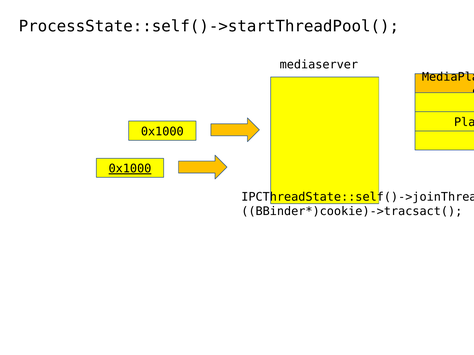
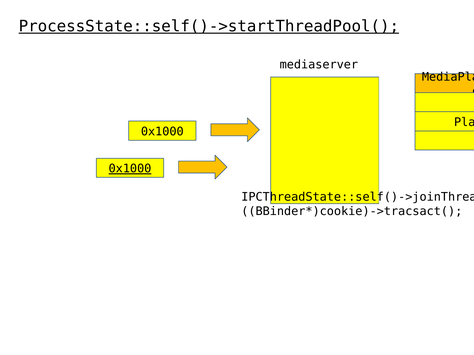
ProcessState::self()->startThreadPool( underline: none -> present (209, 26)
